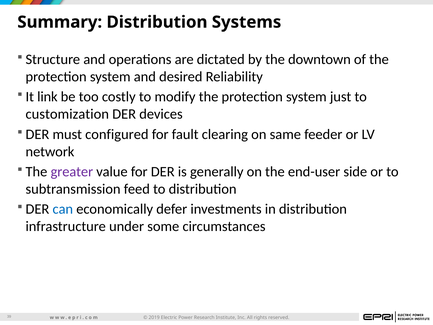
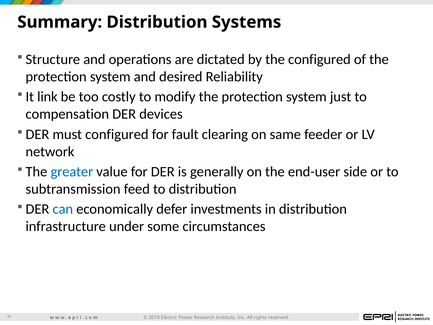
the downtown: downtown -> configured (319, 59)
customization: customization -> compensation (67, 114)
greater colour: purple -> blue (72, 172)
